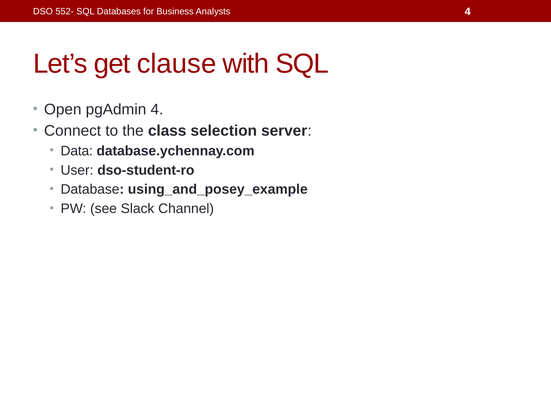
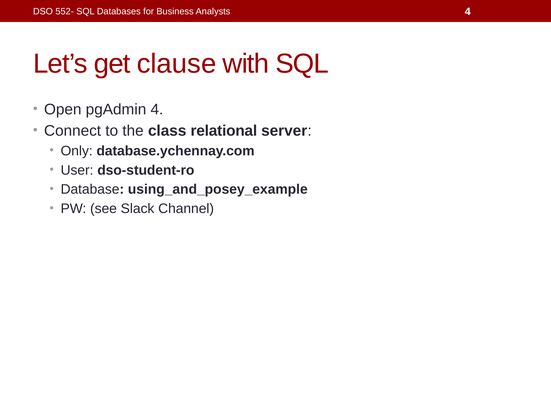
selection: selection -> relational (224, 131)
Data: Data -> Only (77, 151)
